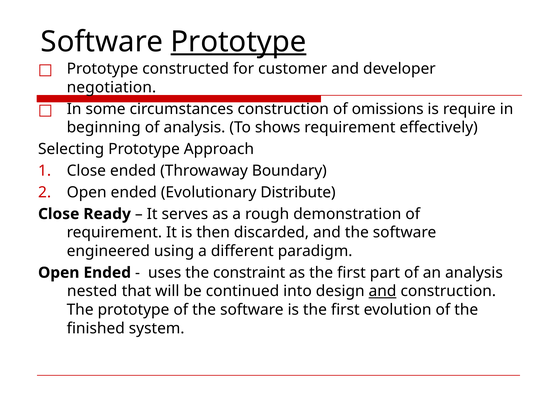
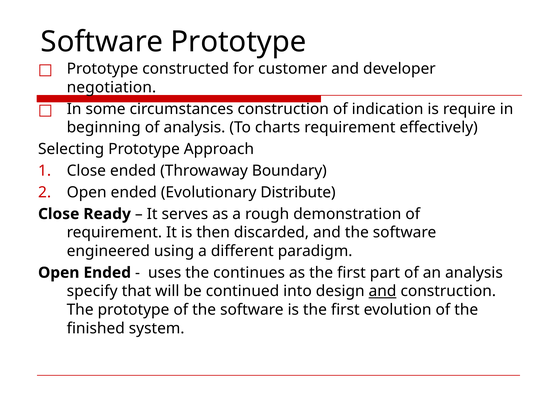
Prototype underline: present -> none (239, 42)
omissions: omissions -> indication (388, 109)
shows: shows -> charts (278, 128)
constraint: constraint -> continues (249, 273)
nested: nested -> specify (92, 292)
